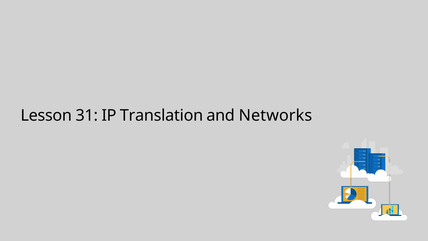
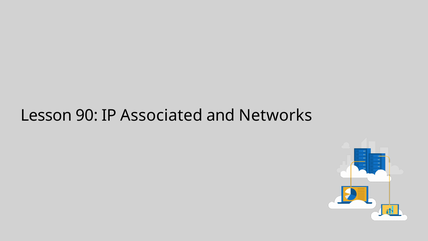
31: 31 -> 90 (87, 115)
Translation: Translation -> Associated (161, 115)
